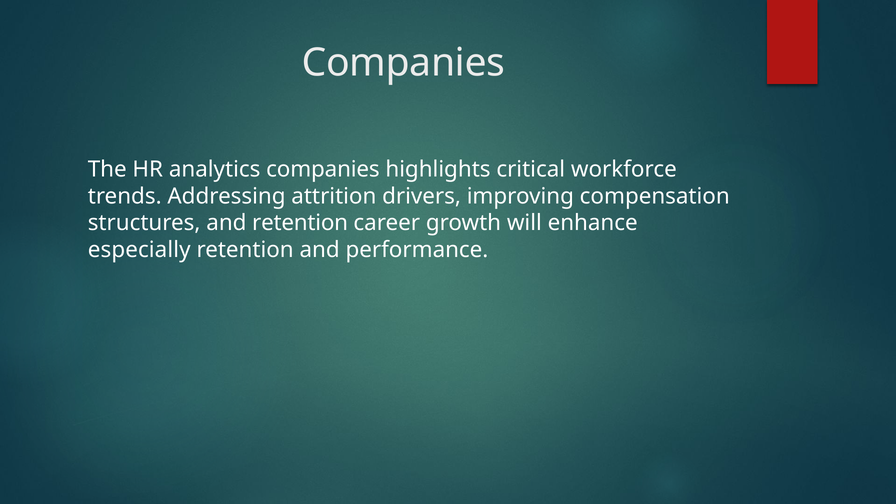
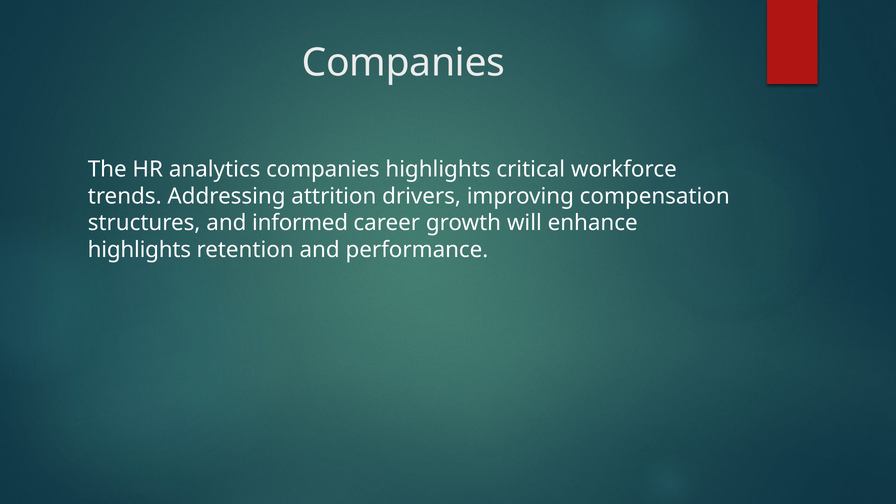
and retention: retention -> informed (300, 223)
especially: especially -> highlights (139, 250)
